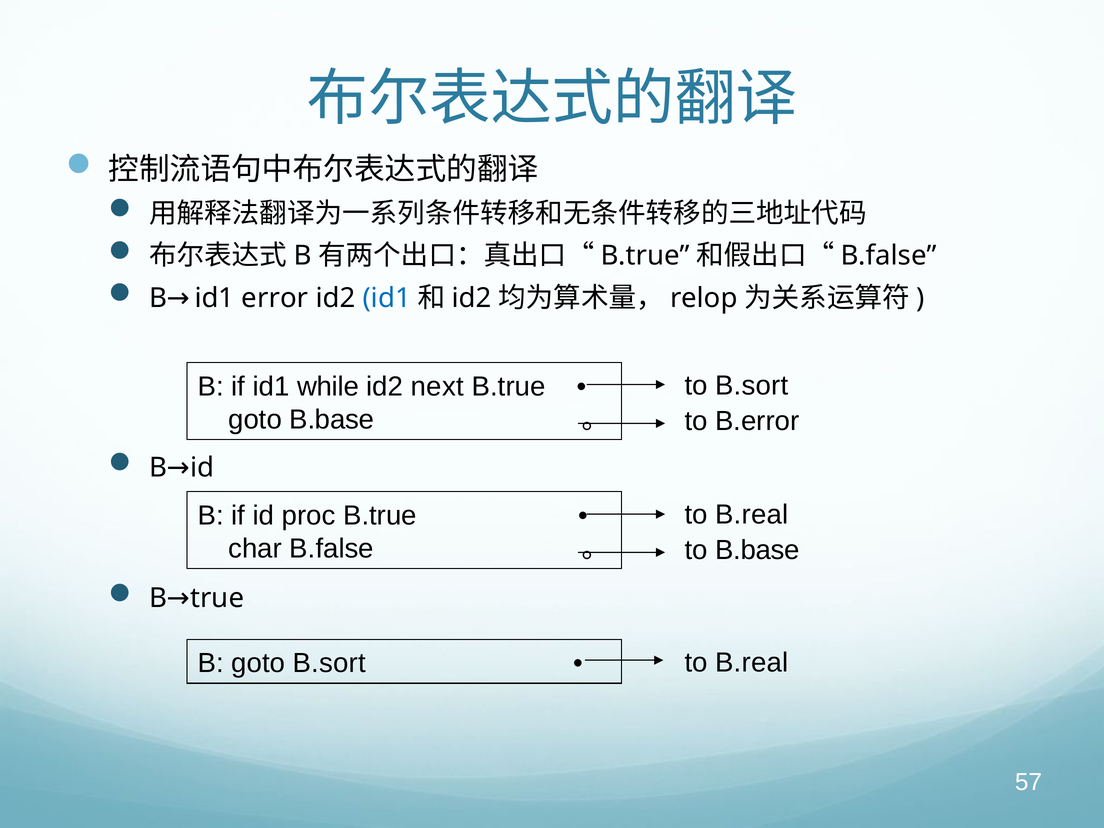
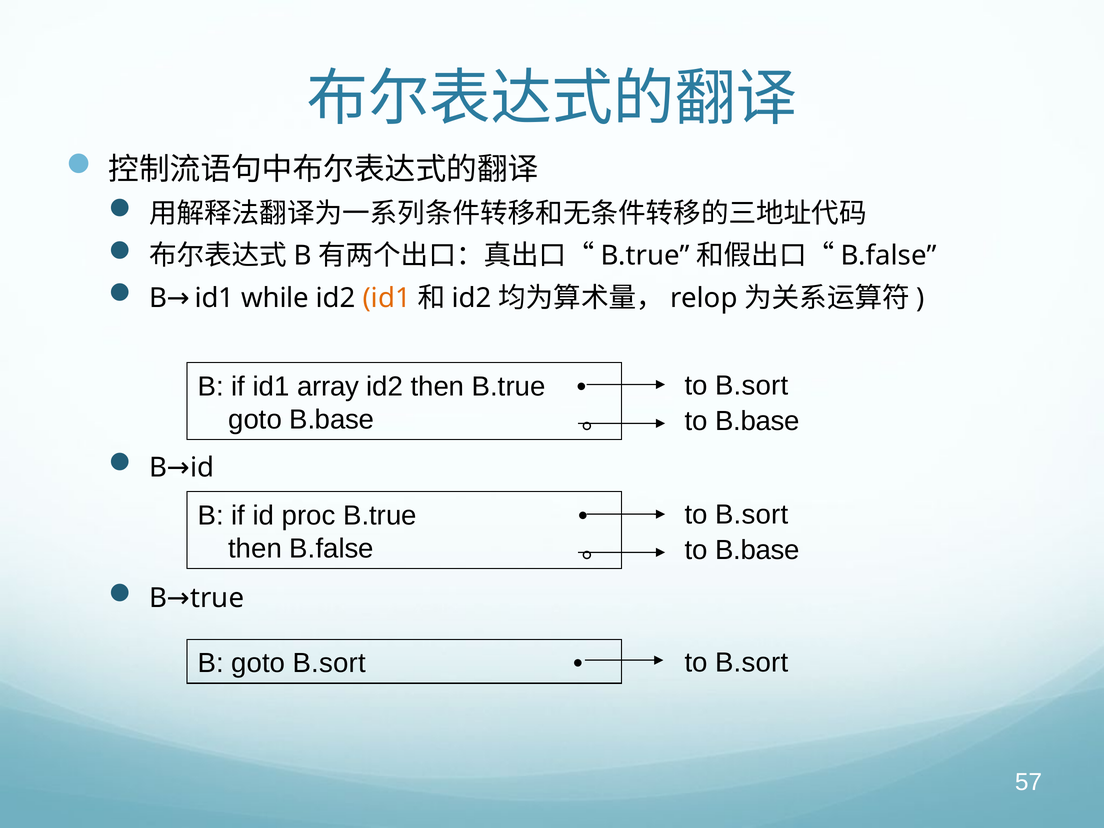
error: error -> while (275, 298)
id1 colour: blue -> orange (387, 298)
while: while -> array (328, 387)
id2 next: next -> then (437, 387)
B.error: B.error -> B.base (757, 421)
B.real: B.real -> B.sort (752, 515)
char: char -> then (255, 549)
B.real: B.real -> B.sort (752, 663)
